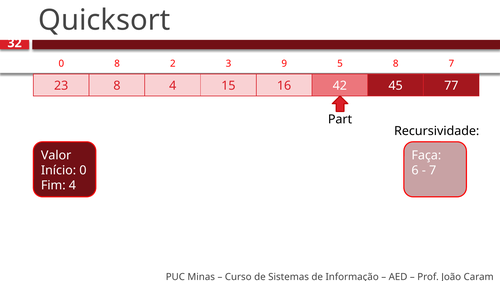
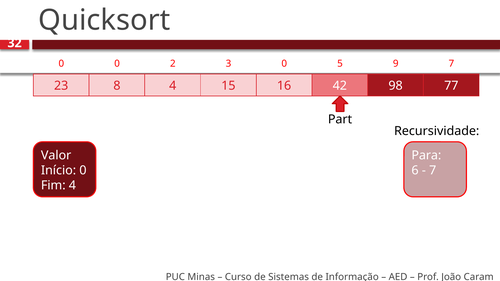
0 8: 8 -> 0 (117, 64)
3 9: 9 -> 0 (284, 64)
5 8: 8 -> 9 (396, 64)
45: 45 -> 98 (396, 86)
Faça: Faça -> Para (426, 155)
